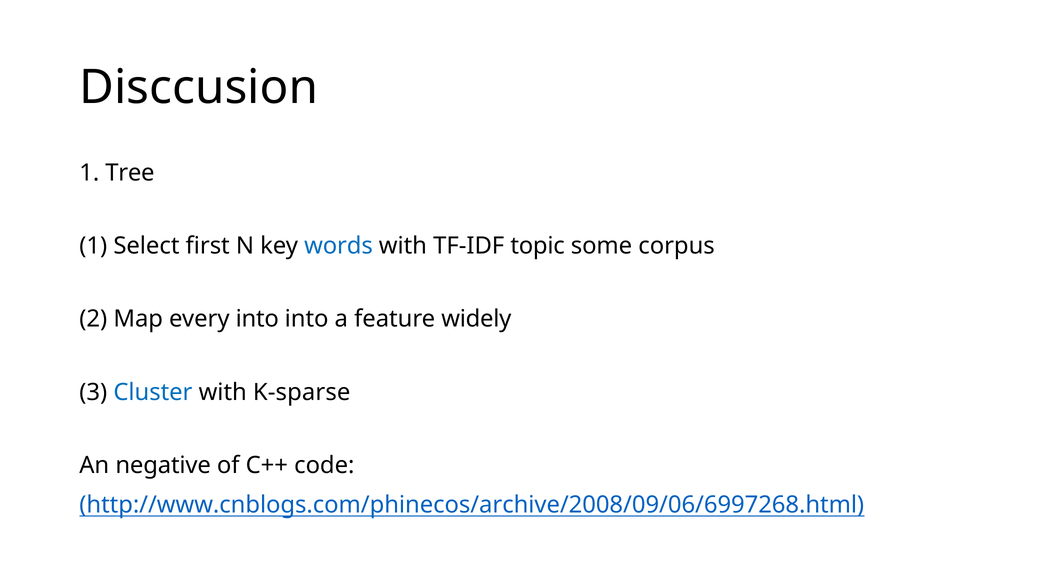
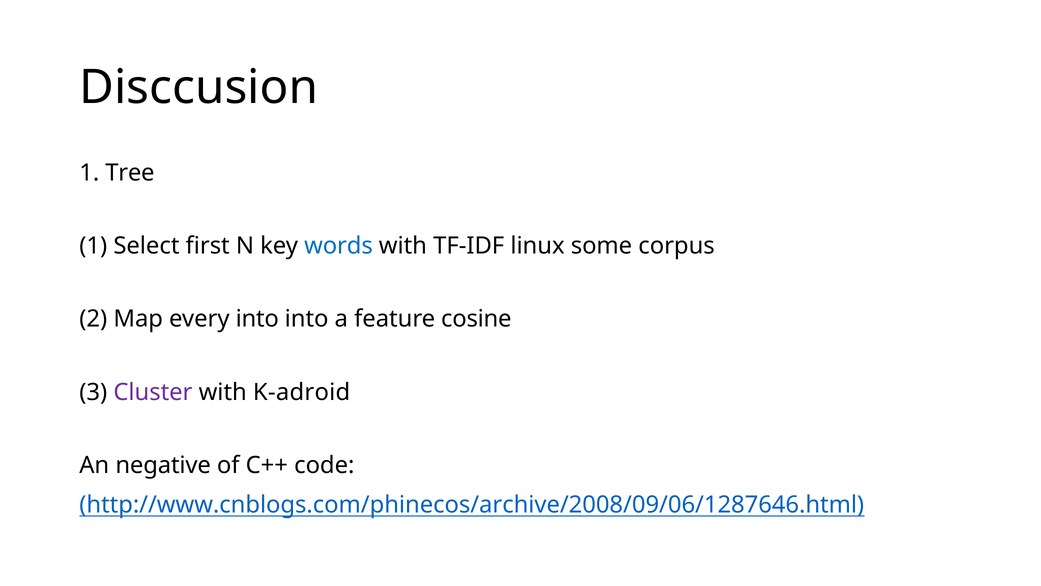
topic: topic -> linux (538, 246)
widely: widely -> cosine (476, 319)
Cluster colour: blue -> purple (153, 392)
K-sparse: K-sparse -> K-adroid (302, 392)
http://www.cnblogs.com/phinecos/archive/2008/09/06/6997268.html: http://www.cnblogs.com/phinecos/archive/2008/09/06/6997268.html -> http://www.cnblogs.com/phinecos/archive/2008/09/06/1287646.html (472, 505)
